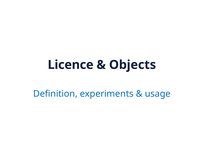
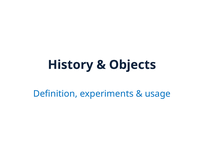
Licence: Licence -> History (71, 65)
